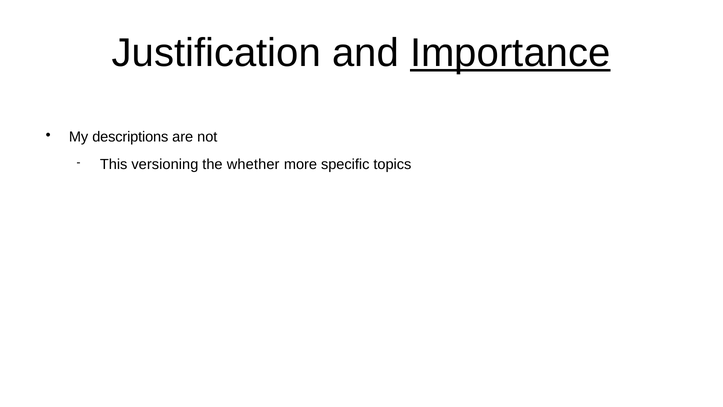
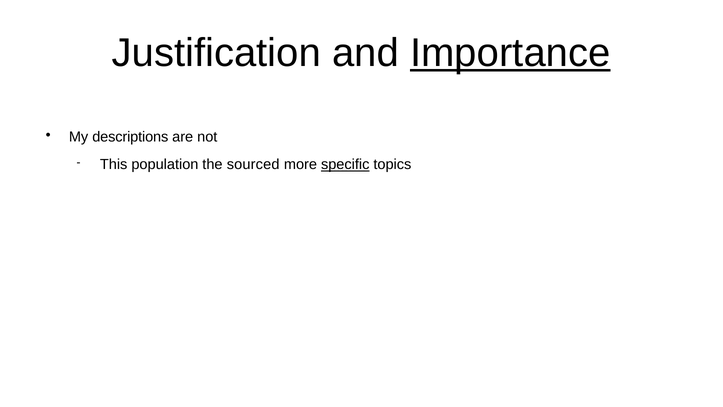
versioning: versioning -> population (165, 165)
whether: whether -> sourced (253, 165)
specific underline: none -> present (345, 165)
